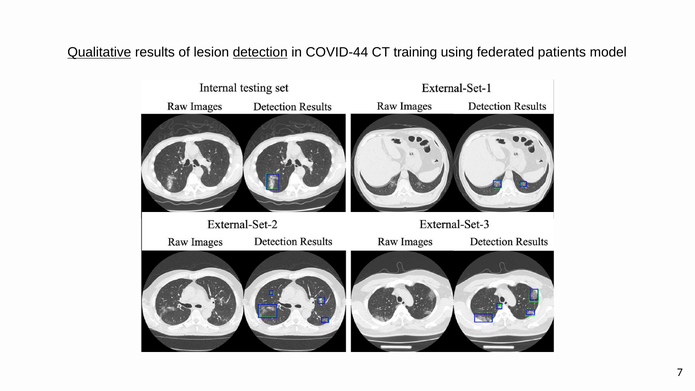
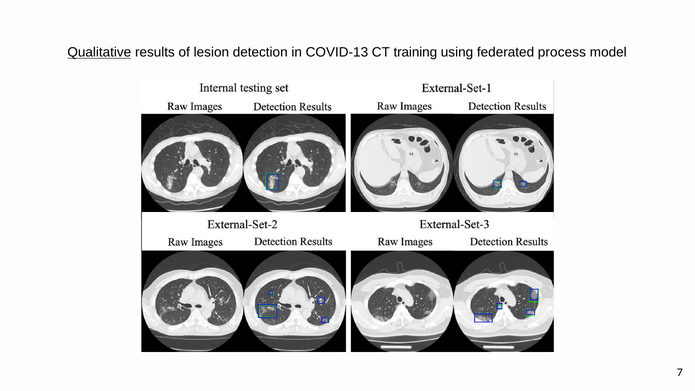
detection underline: present -> none (260, 52)
COVID-44: COVID-44 -> COVID-13 (337, 52)
patients: patients -> process (562, 52)
